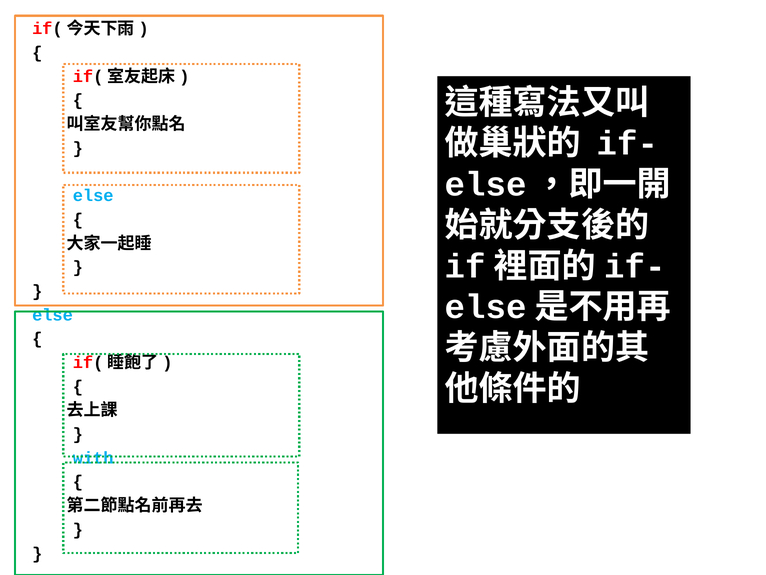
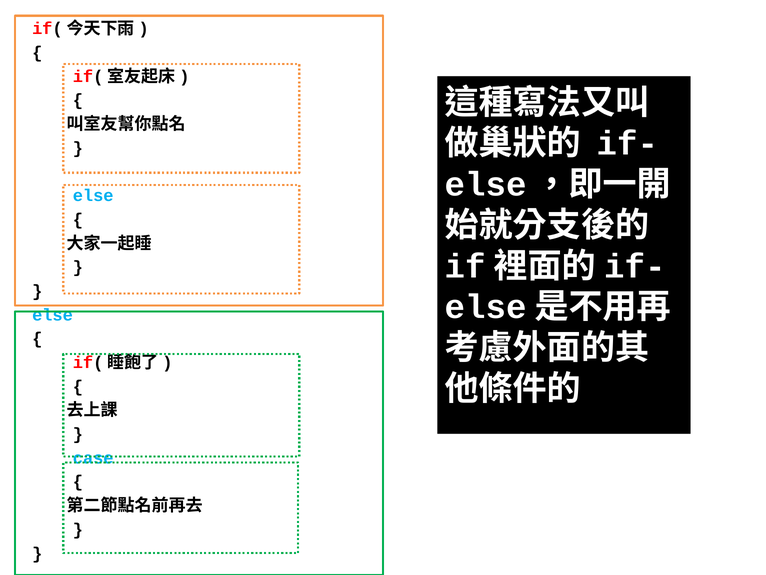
with: with -> case (93, 458)
